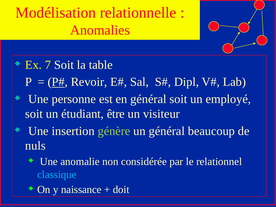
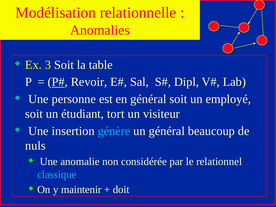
7: 7 -> 3 (48, 65)
être: être -> tort (116, 114)
génère colour: light green -> light blue (114, 131)
naissance: naissance -> maintenir (81, 190)
